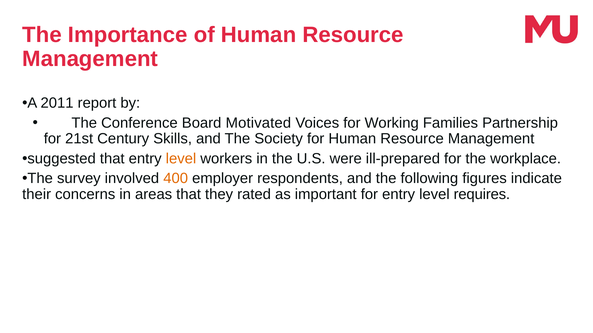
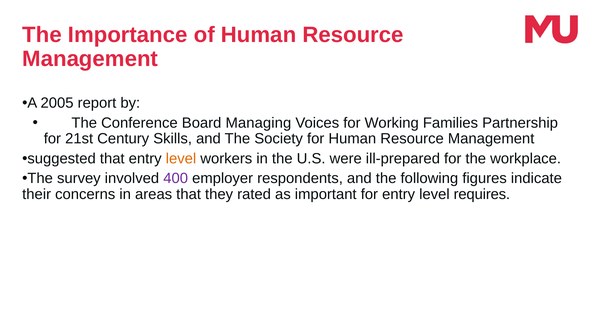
2011: 2011 -> 2005 (57, 103)
Motivated: Motivated -> Managing (258, 123)
400 colour: orange -> purple (176, 179)
